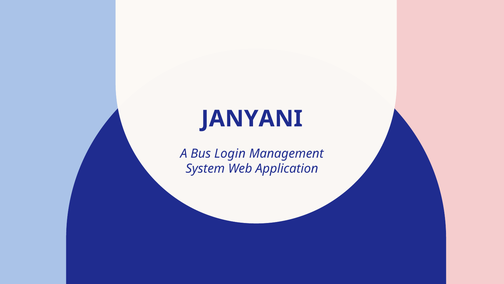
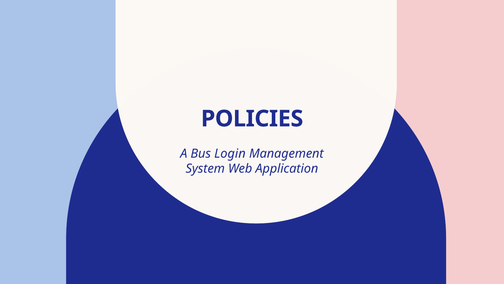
JANYANI: JANYANI -> POLICIES (252, 119)
